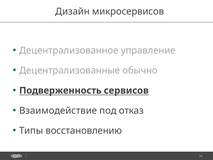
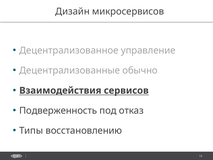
Подверженность: Подверженность -> Взаимодействия (60, 90)
Взаимодействие: Взаимодействие -> Подверженность (58, 110)
